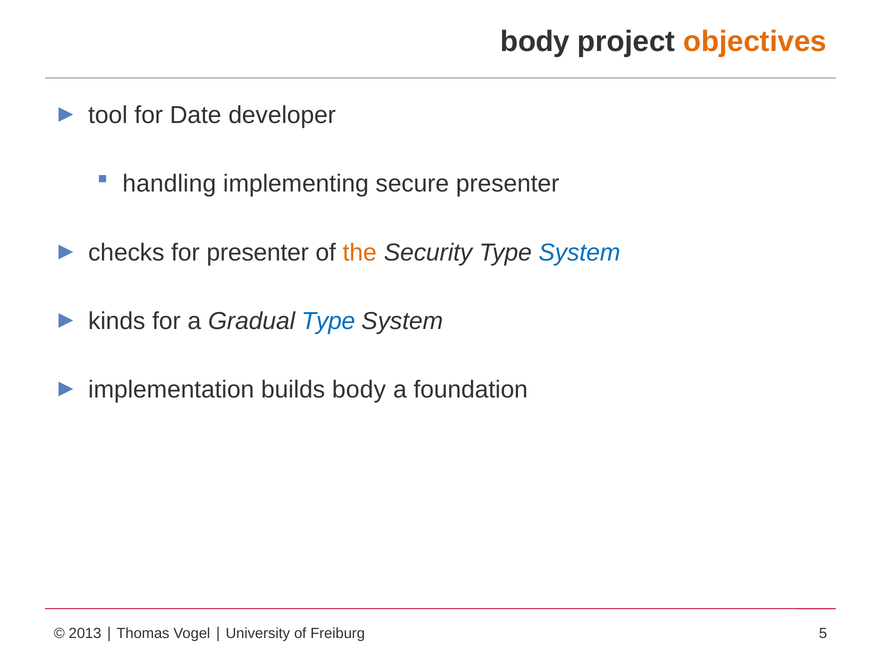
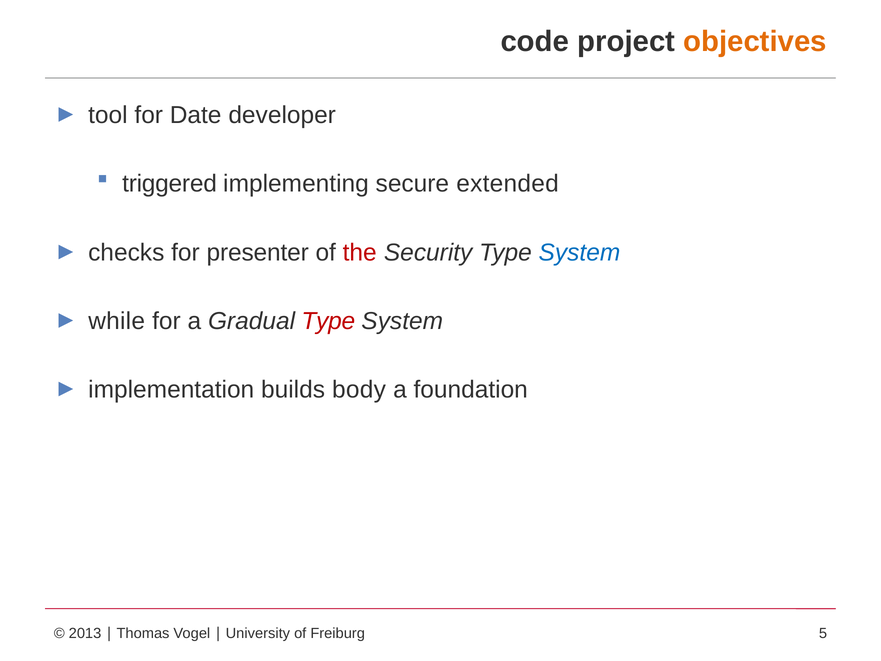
body: body -> code (535, 41)
handling: handling -> triggered (170, 184)
secure presenter: presenter -> extended (508, 184)
the colour: orange -> red (360, 252)
kinds: kinds -> while (117, 321)
Type colour: blue -> red (328, 321)
